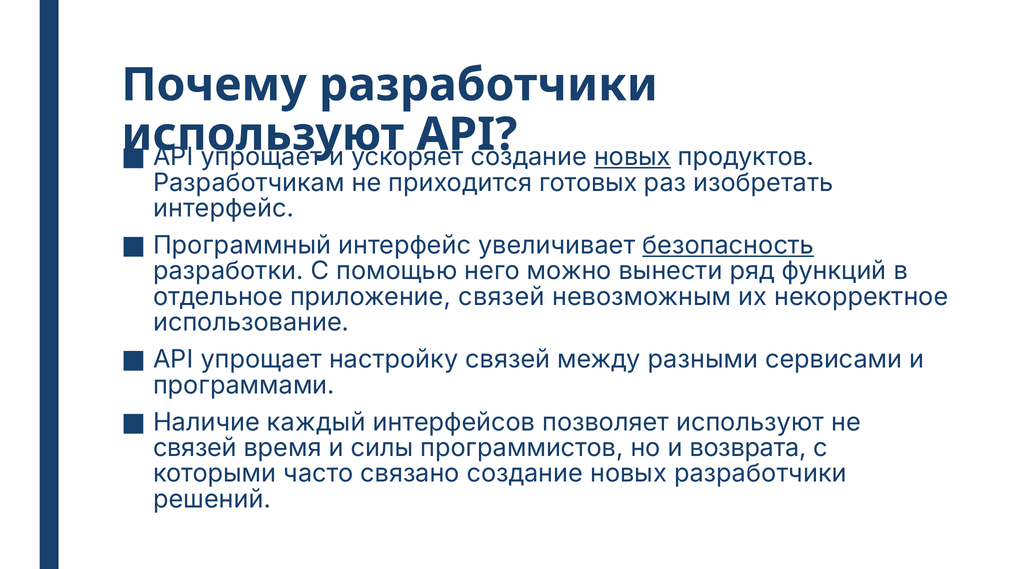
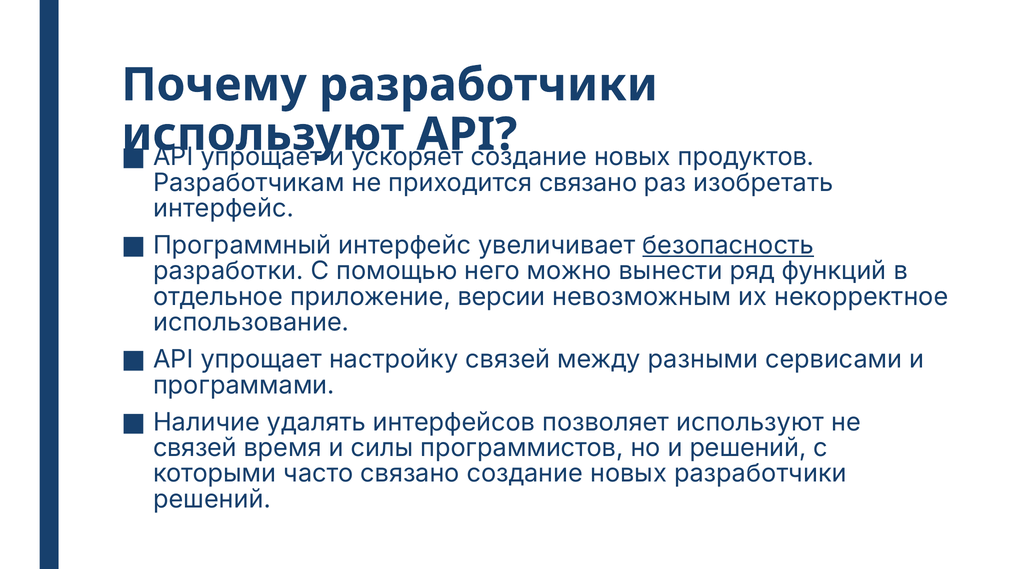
новых underline: present -> none (632, 157)
приходится готовых: готовых -> связано (588, 183)
приложение связей: связей -> версии (502, 297)
каждый: каждый -> удалять (316, 422)
и возврата: возврата -> решений (748, 448)
